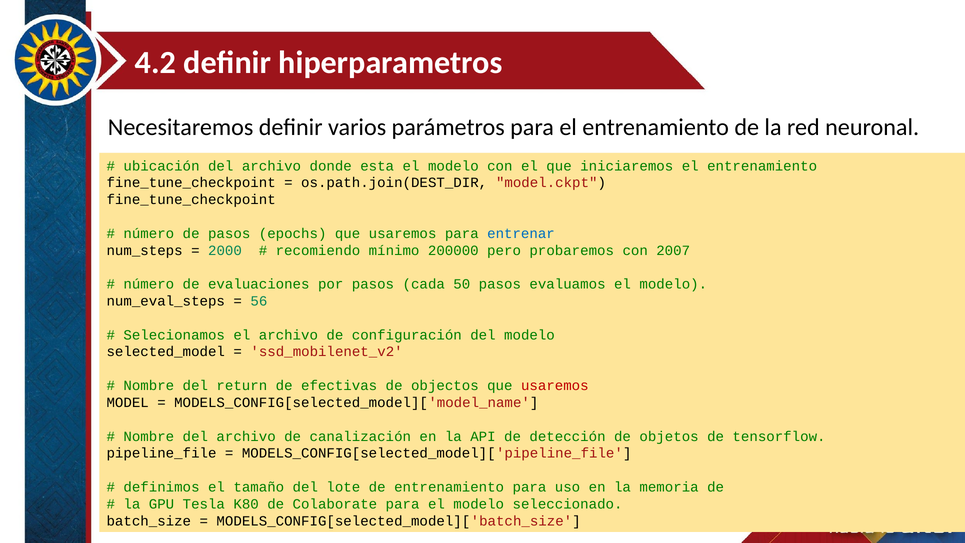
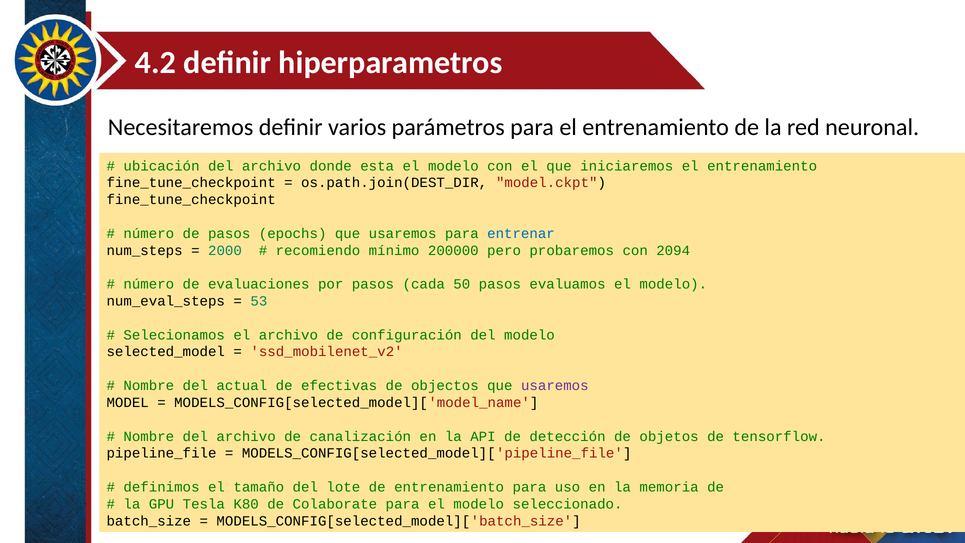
2007: 2007 -> 2094 (673, 250)
56: 56 -> 53 (259, 301)
return: return -> actual (242, 386)
usaremos colour: red -> purple (555, 386)
